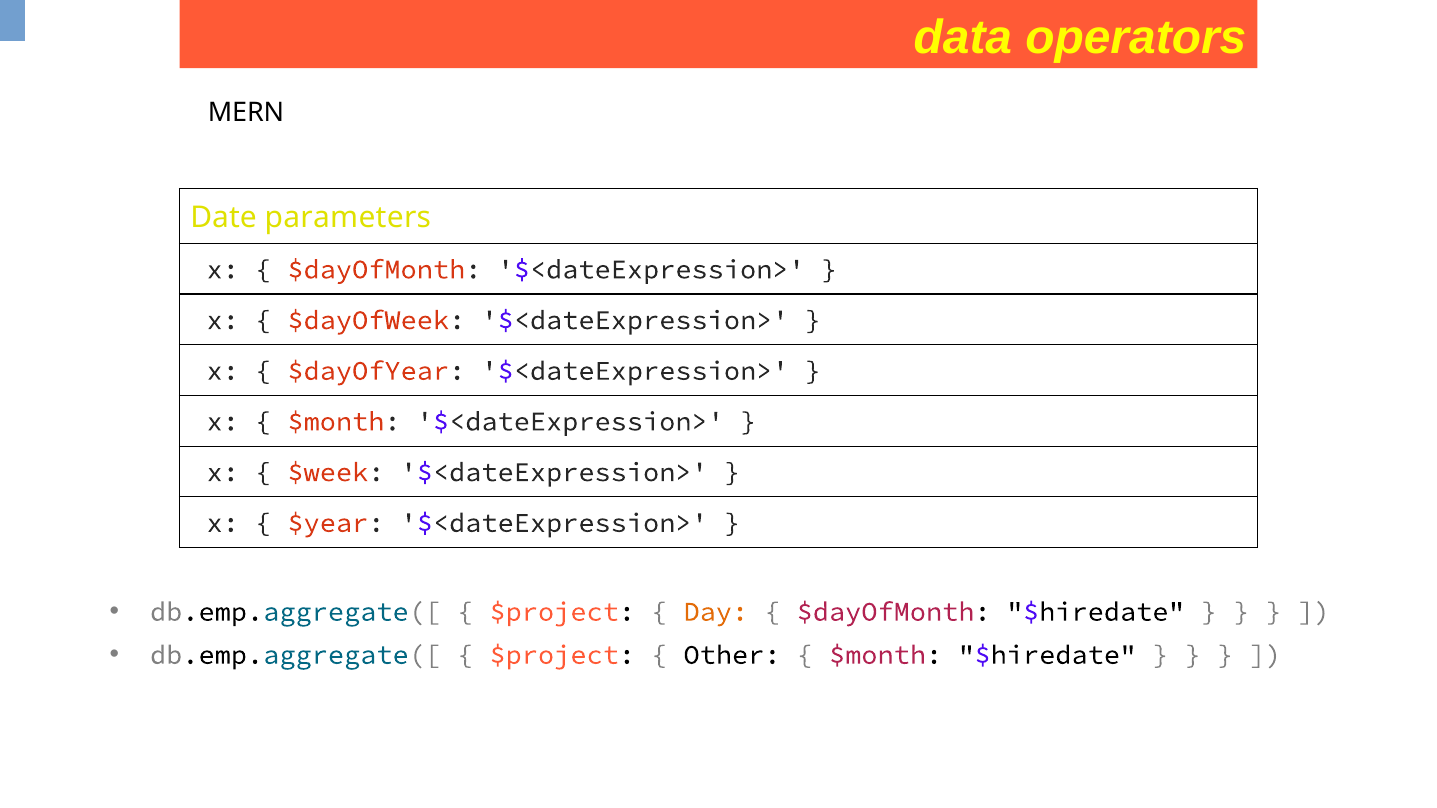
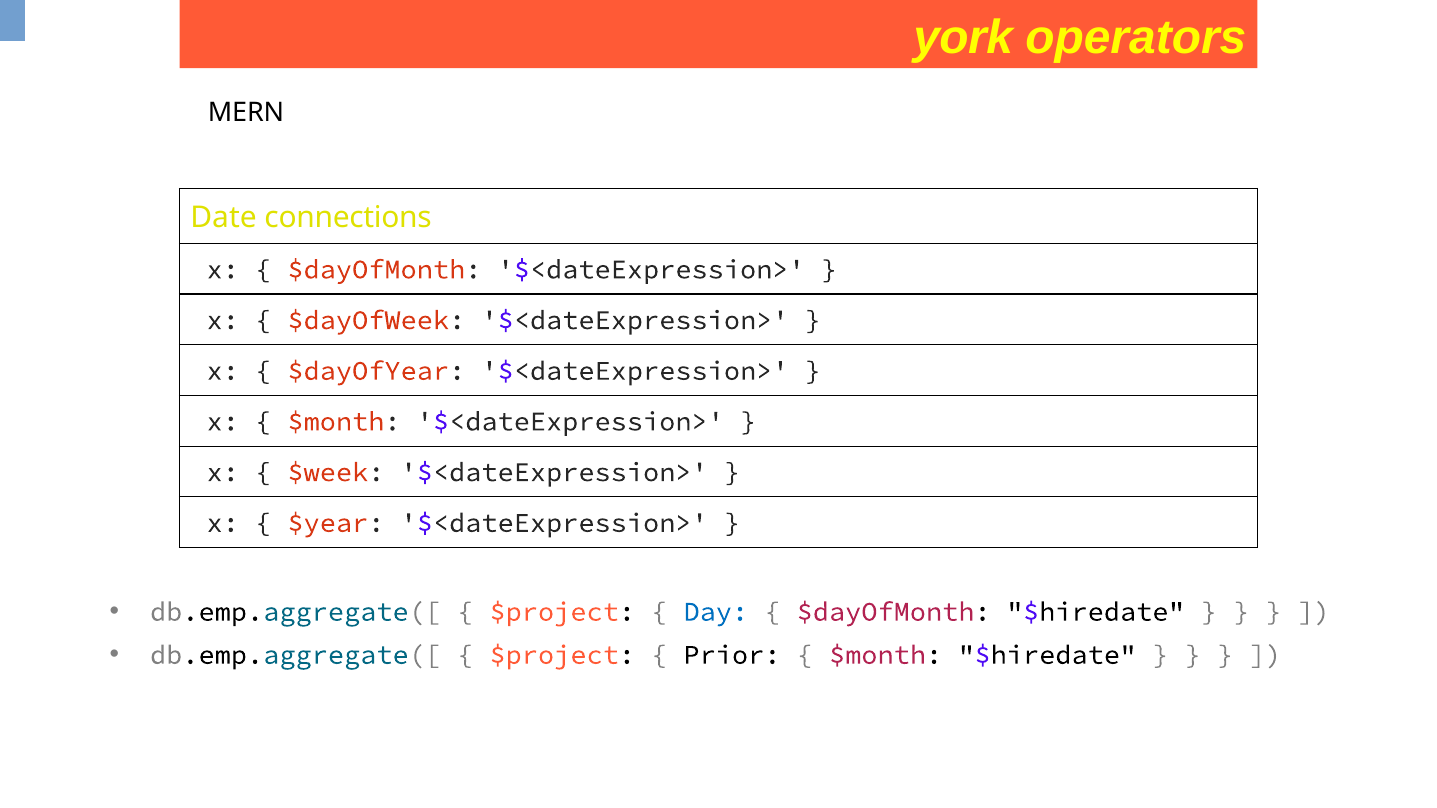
data: data -> york (963, 37)
parameters: parameters -> connections (348, 218)
Day colour: orange -> blue (716, 612)
Other: Other -> Prior (732, 655)
